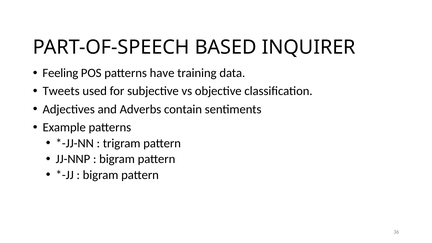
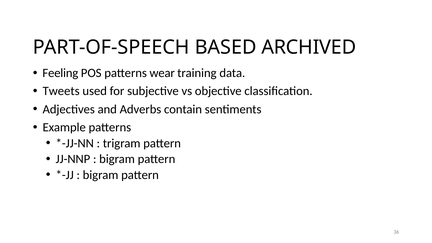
INQUIRER: INQUIRER -> ARCHIVED (309, 47)
have: have -> wear (162, 73)
